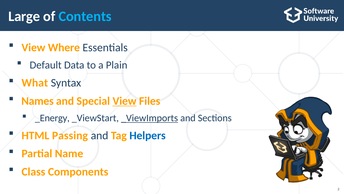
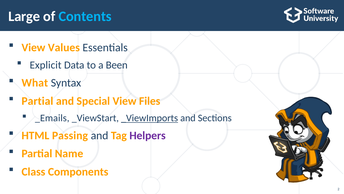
Where: Where -> Values (64, 47)
Default: Default -> Explicit (46, 65)
Plain: Plain -> Been (117, 65)
Names: Names -> Partial (37, 101)
View underline: present -> none (125, 101)
_Energy: _Energy -> _Emails (52, 118)
Helpers colour: blue -> purple (148, 135)
